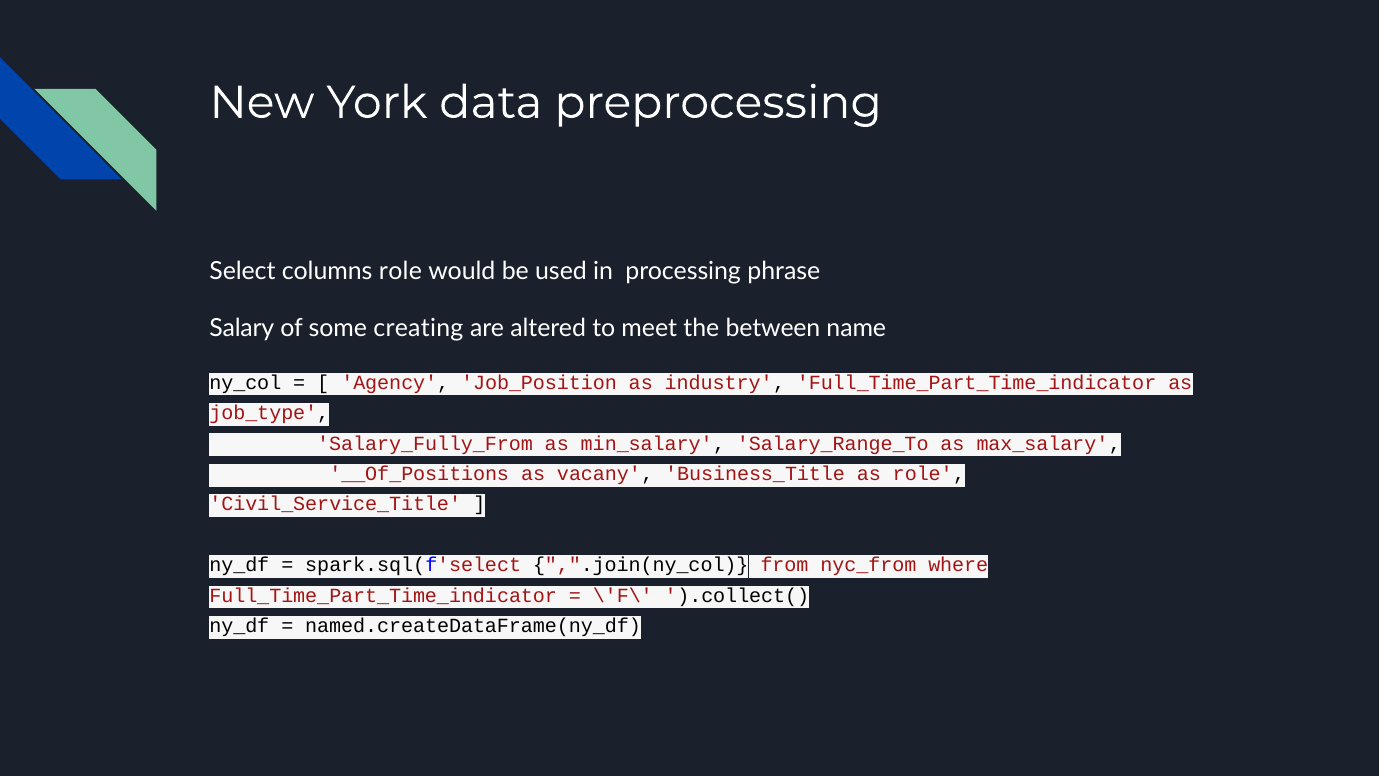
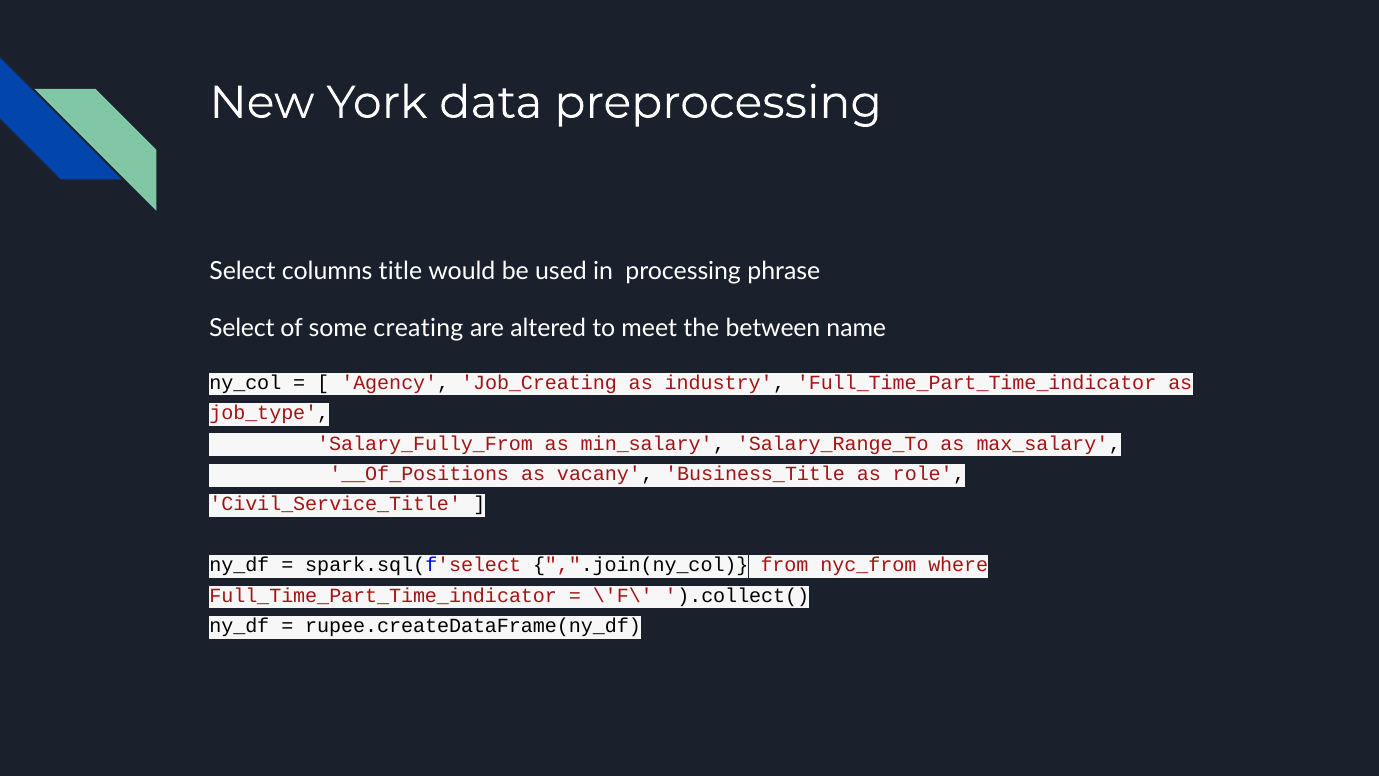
columns role: role -> title (401, 271)
Salary: Salary -> Select (242, 328)
Job_Position: Job_Position -> Job_Creating (539, 383)
named.createDataFrame(ny_df: named.createDataFrame(ny_df -> rupee.createDataFrame(ny_df (473, 626)
